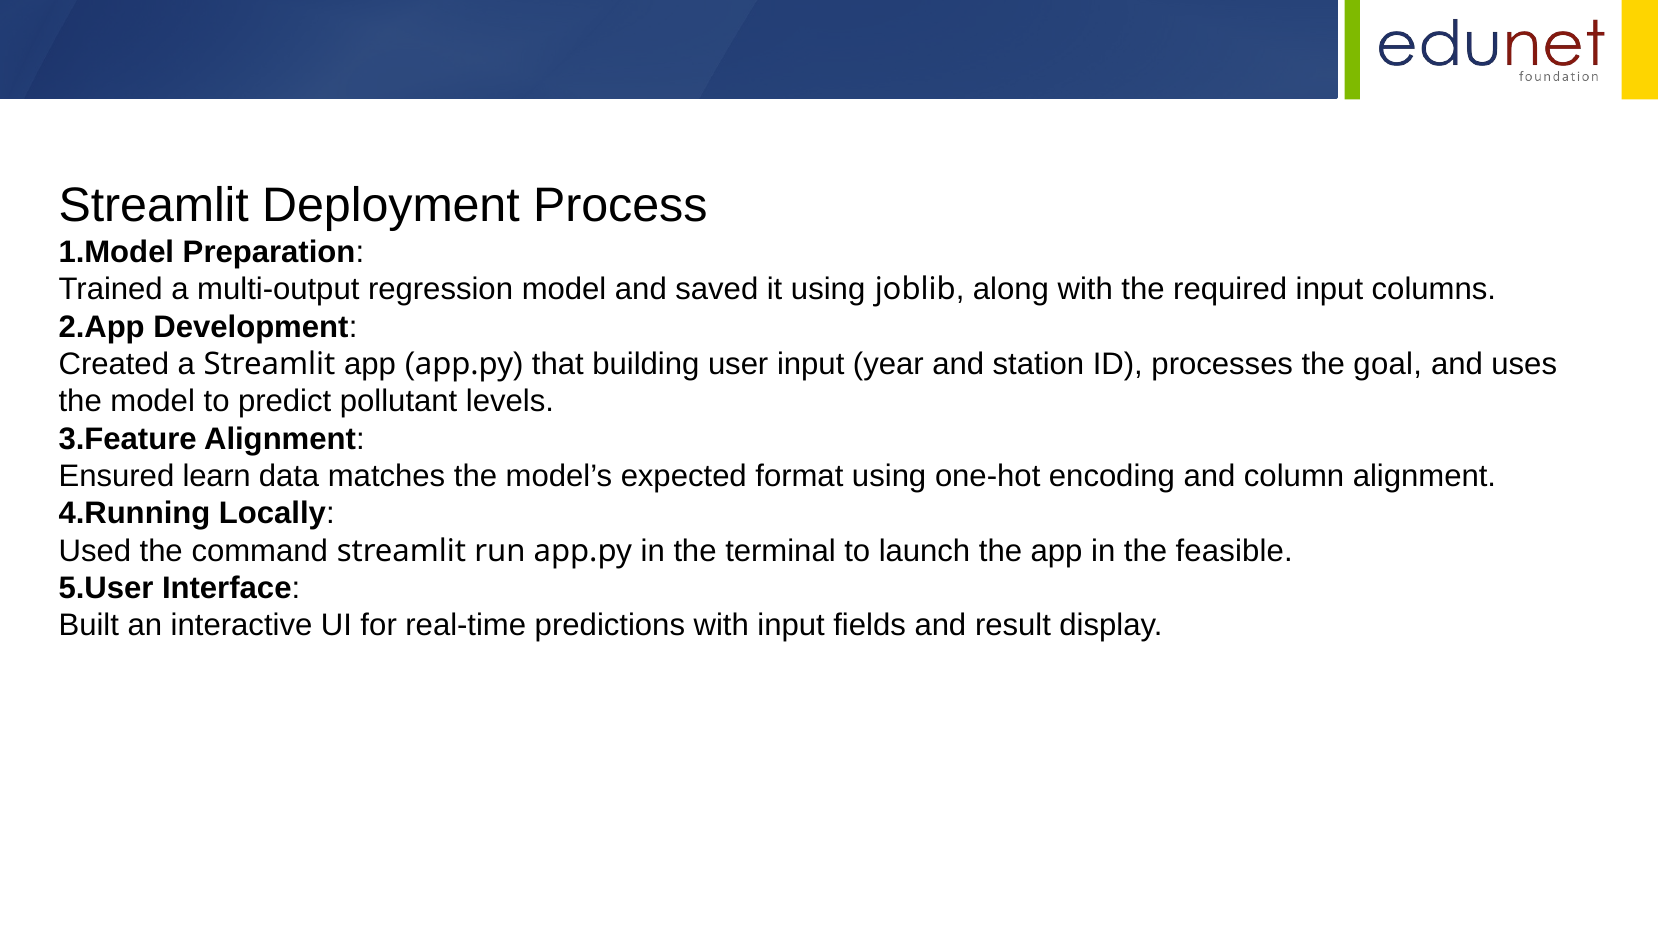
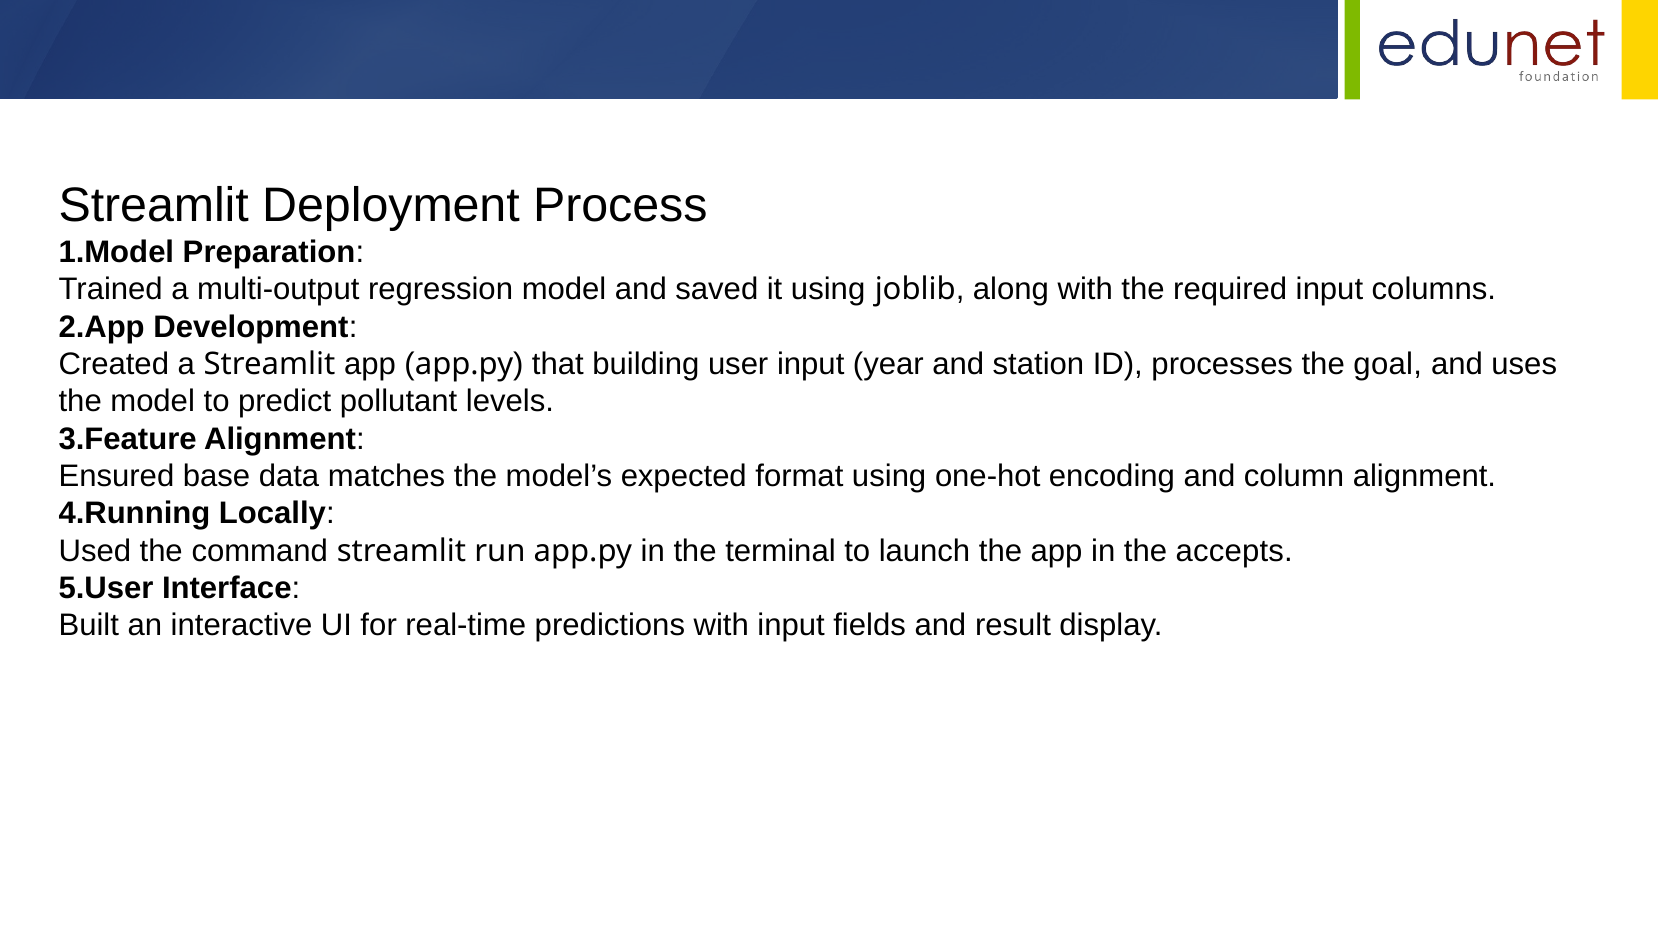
learn: learn -> base (217, 476)
feasible: feasible -> accepts (1234, 551)
